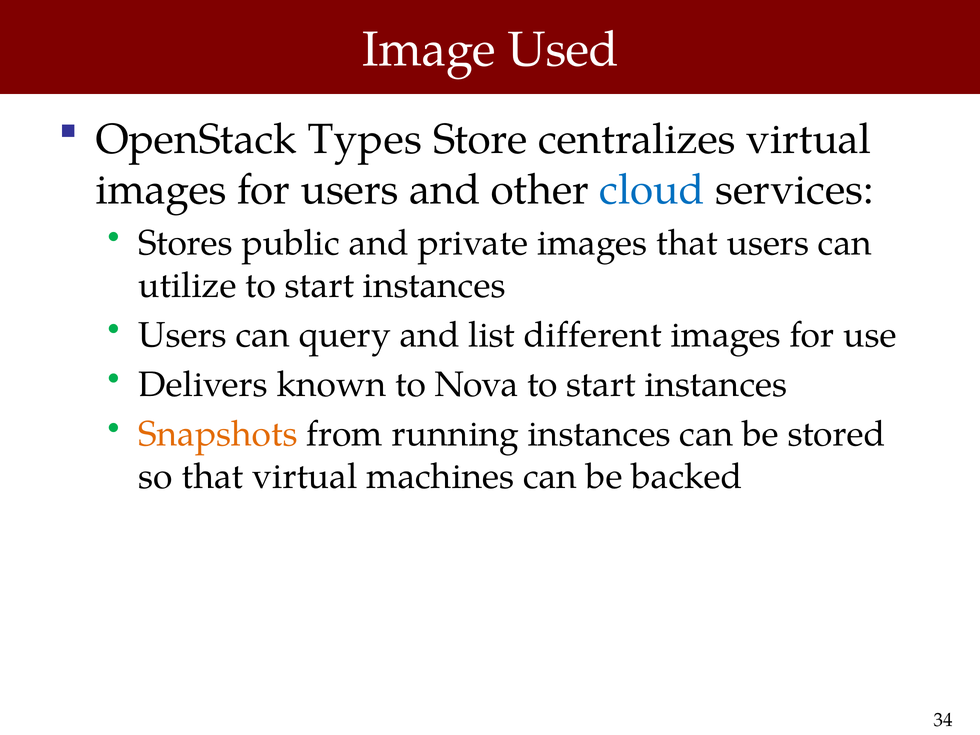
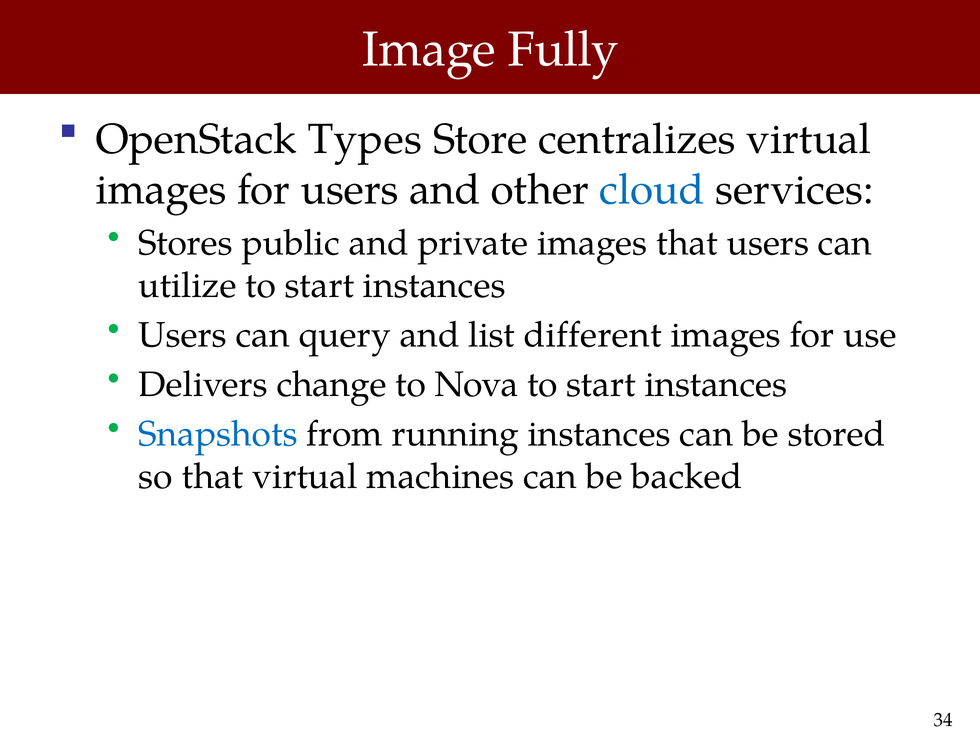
Used: Used -> Fully (563, 50)
known: known -> change (332, 385)
Snapshots colour: orange -> blue (218, 434)
